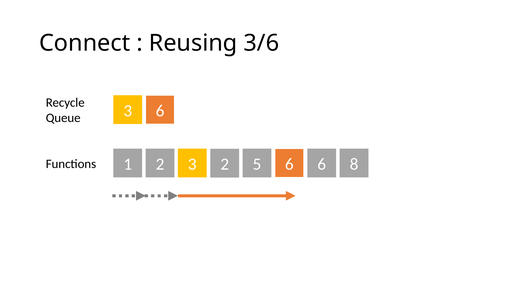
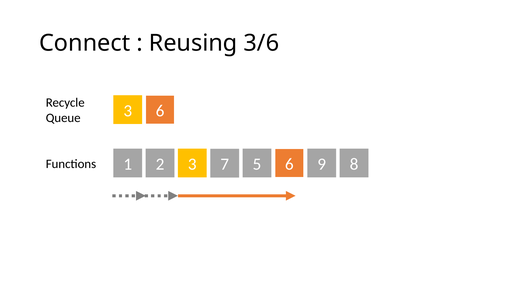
2 2: 2 -> 7 (225, 165)
6: 6 -> 9 (322, 165)
